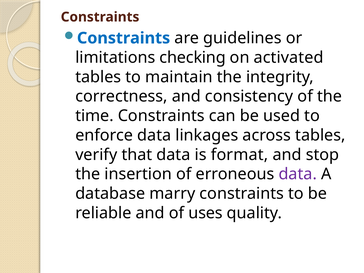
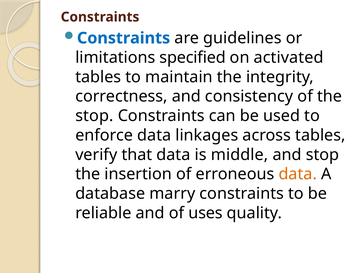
checking: checking -> specified (193, 58)
time: time -> stop (94, 116)
format: format -> middle (240, 155)
data colour: purple -> orange (298, 174)
